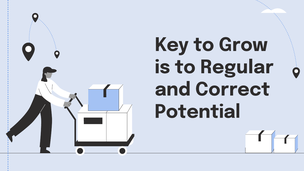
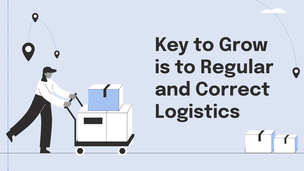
Potential: Potential -> Logistics (197, 112)
